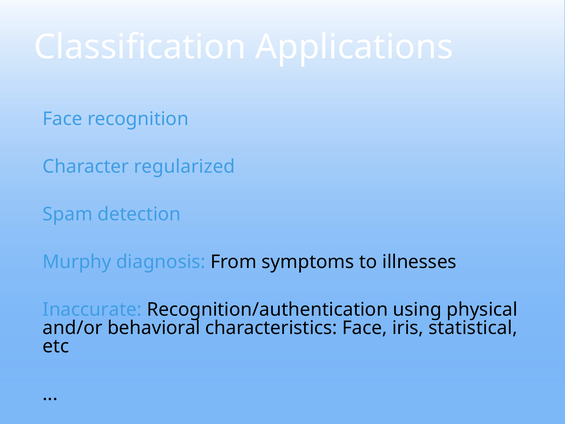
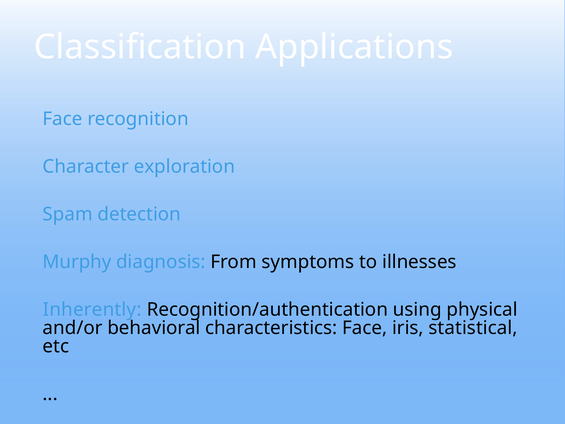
regularized: regularized -> exploration (184, 167)
Inaccurate: Inaccurate -> Inherently (92, 310)
